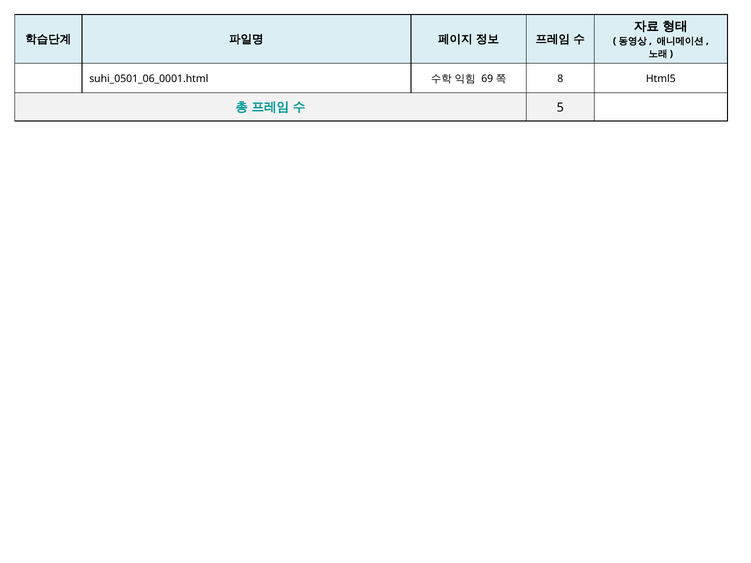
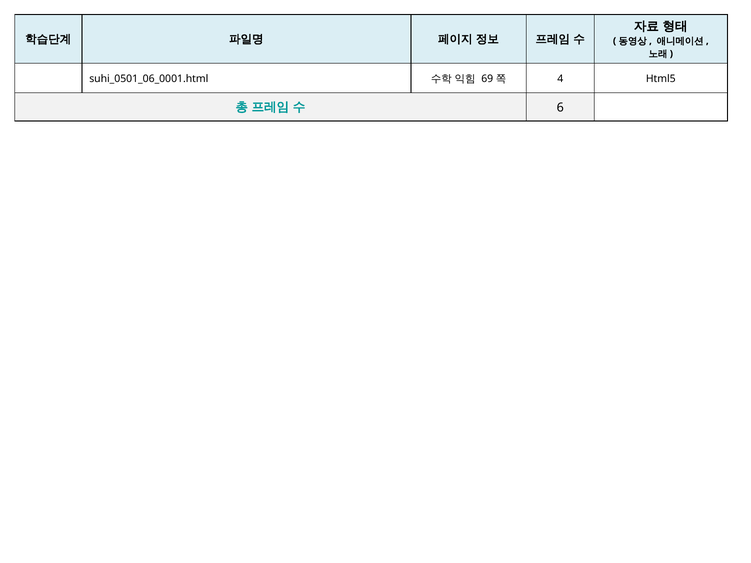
8: 8 -> 4 (560, 79)
5: 5 -> 6 (560, 108)
